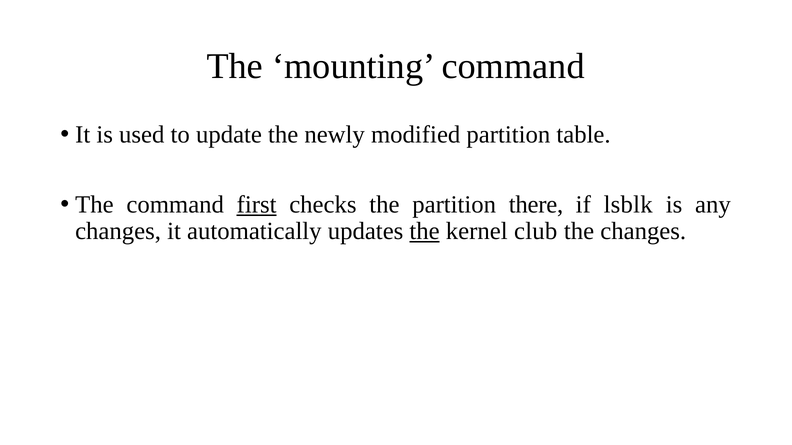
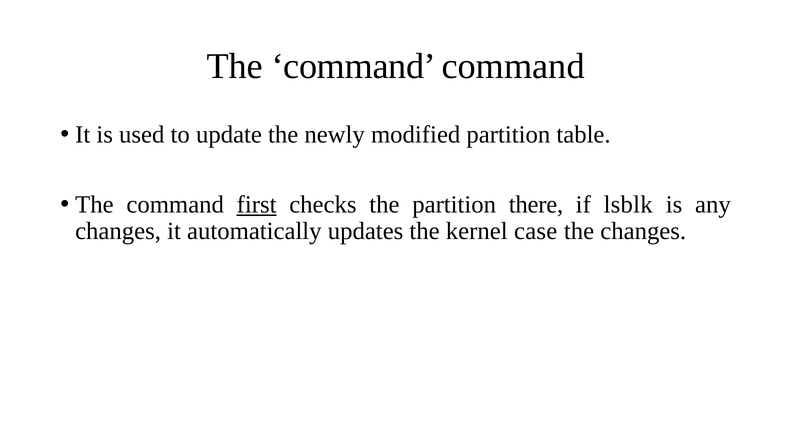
mounting: mounting -> command (354, 67)
the underline: present -> none (425, 231)
club: club -> case (536, 231)
